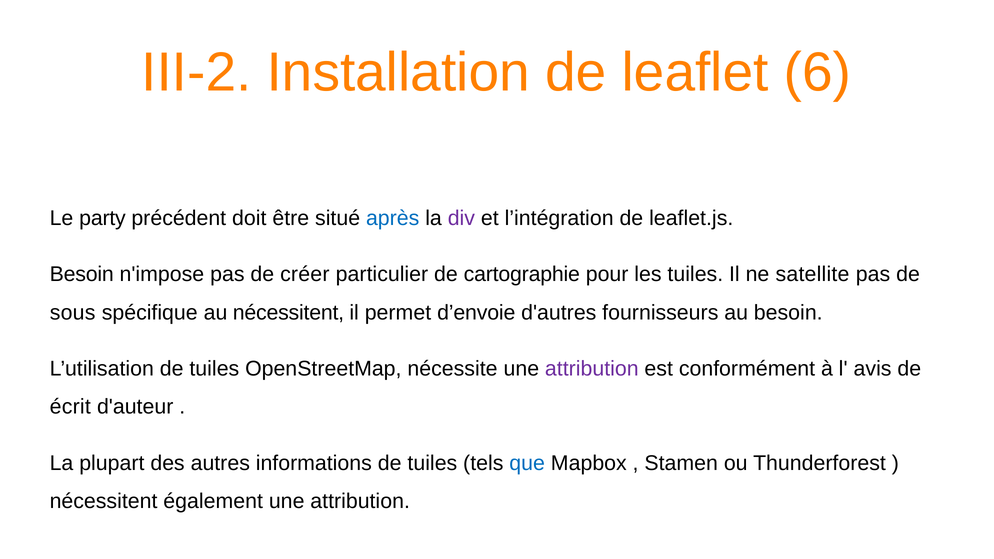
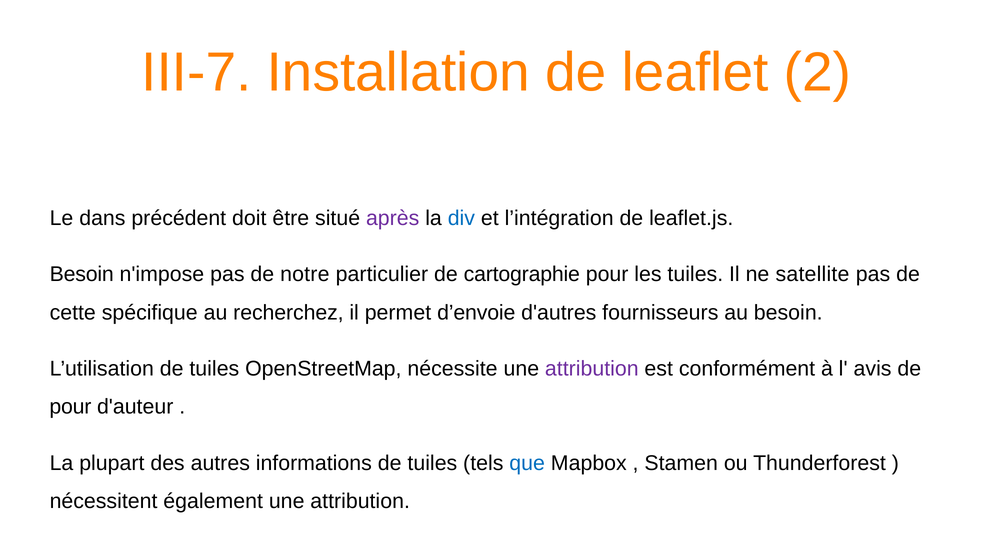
III-2: III-2 -> III-7 (196, 73)
6: 6 -> 2 (818, 73)
party: party -> dans (102, 218)
après colour: blue -> purple (393, 218)
div colour: purple -> blue (461, 218)
créer: créer -> notre (305, 274)
sous: sous -> cette (73, 313)
au nécessitent: nécessitent -> recherchez (288, 313)
écrit: écrit -> pour (70, 407)
